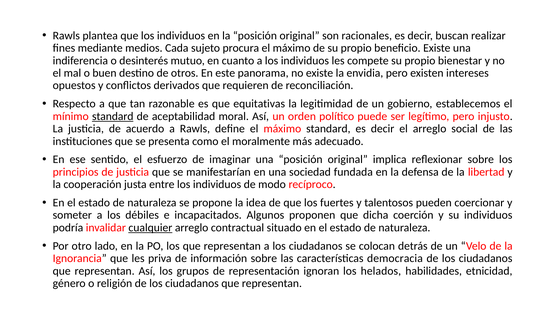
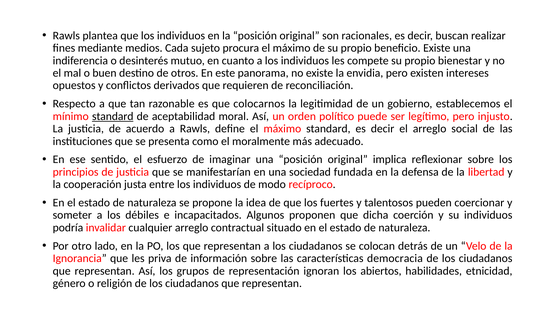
equitativas: equitativas -> colocarnos (259, 104)
cualquier underline: present -> none (150, 228)
helados: helados -> abiertos (381, 271)
